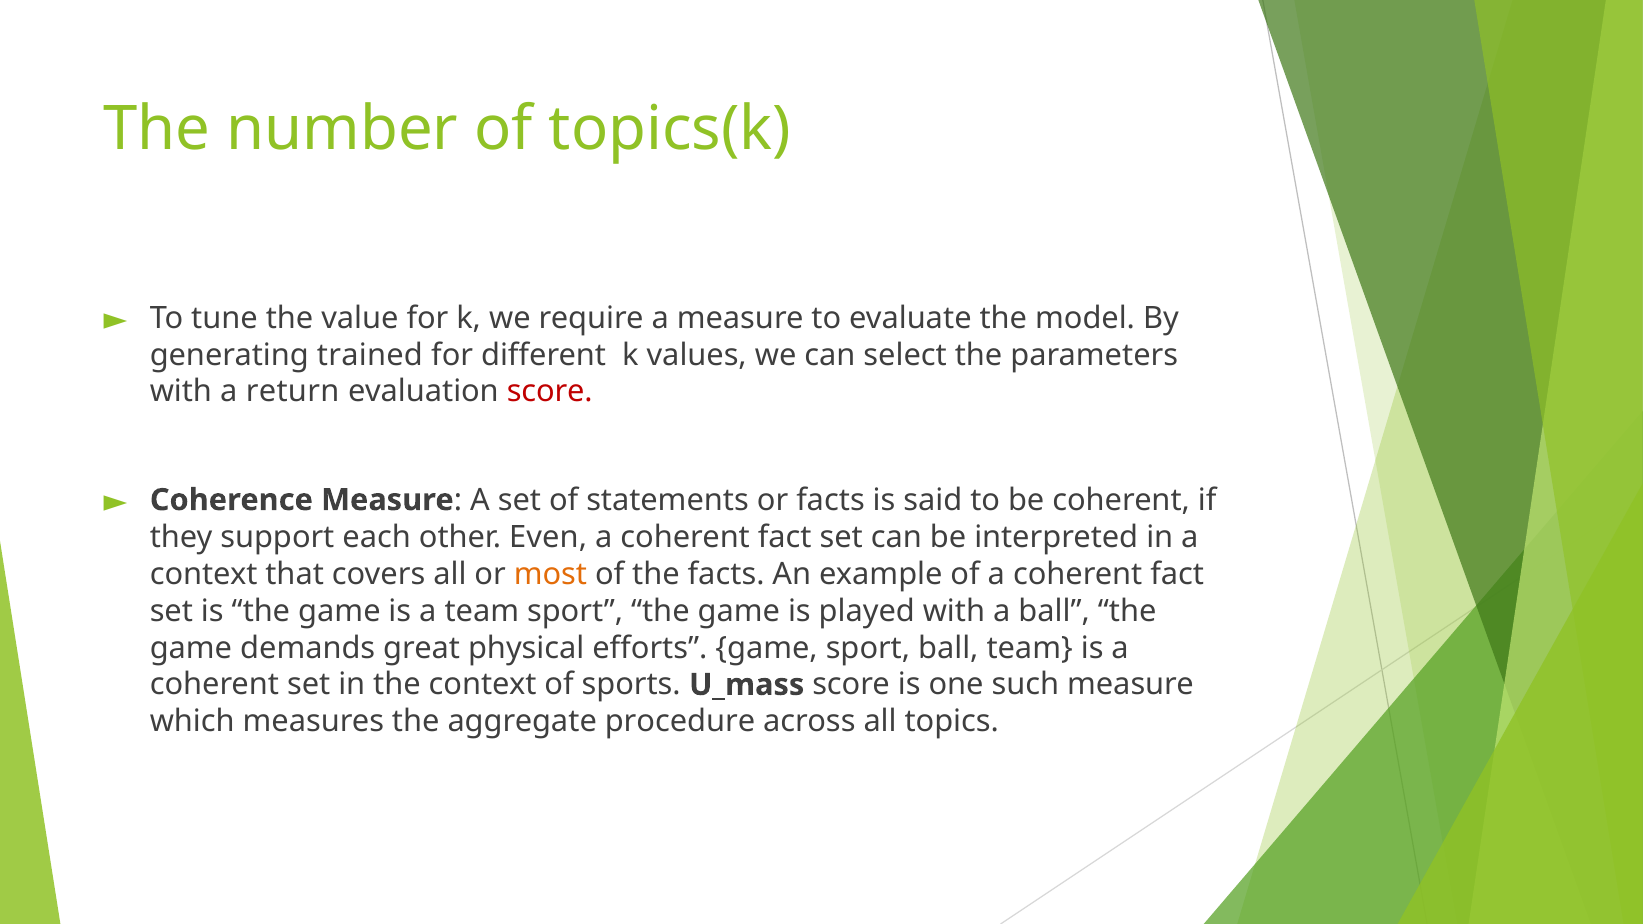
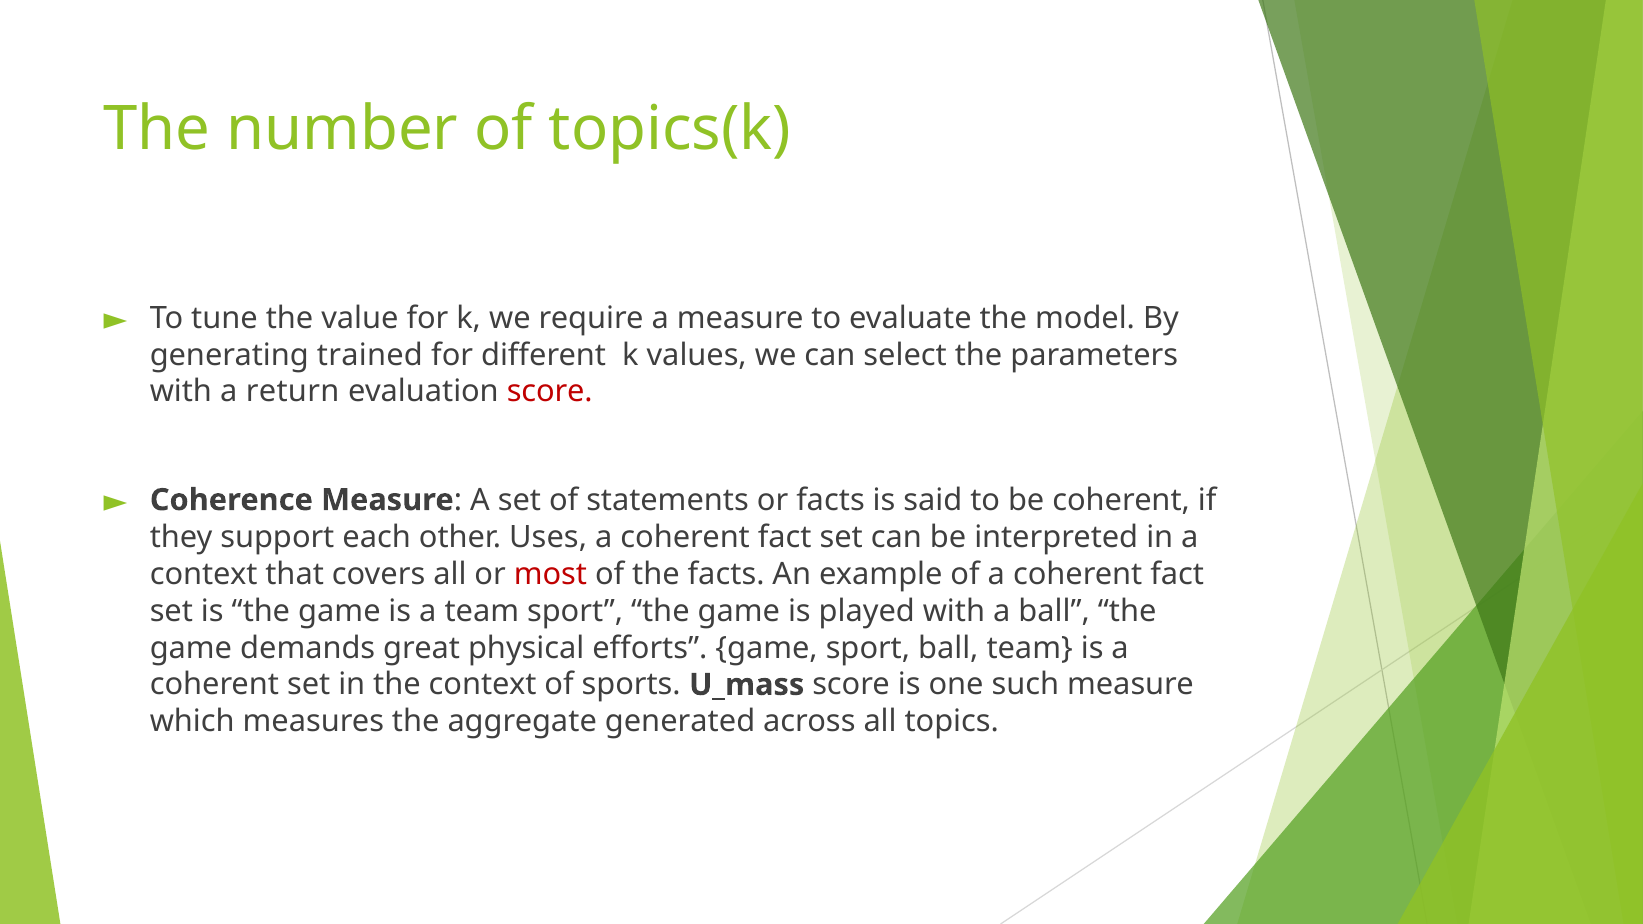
Even: Even -> Uses (548, 537)
most colour: orange -> red (550, 574)
procedure: procedure -> generated (680, 722)
